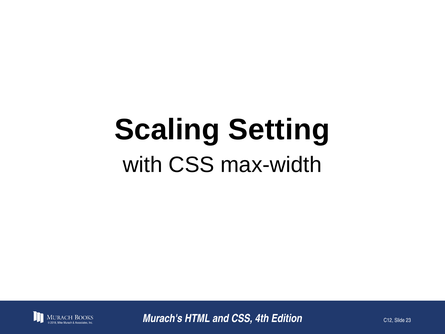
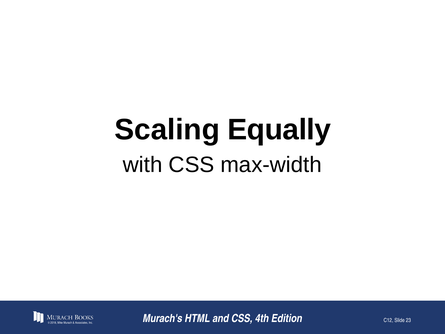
Setting: Setting -> Equally (279, 130)
